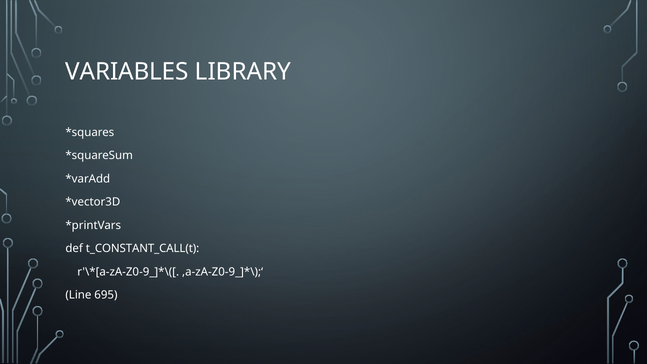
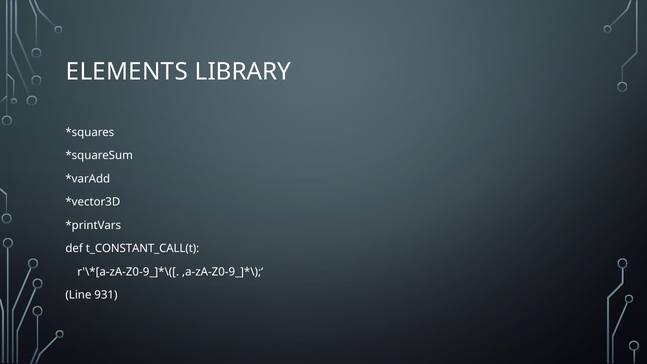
VARIABLES: VARIABLES -> ELEMENTS (127, 72)
695: 695 -> 931 (106, 295)
